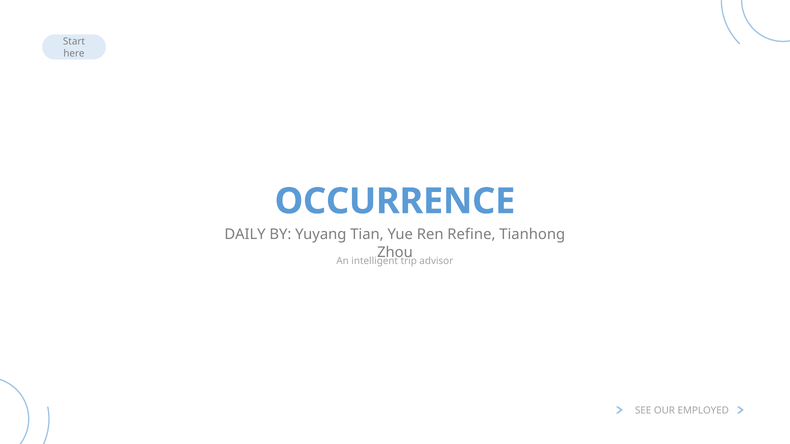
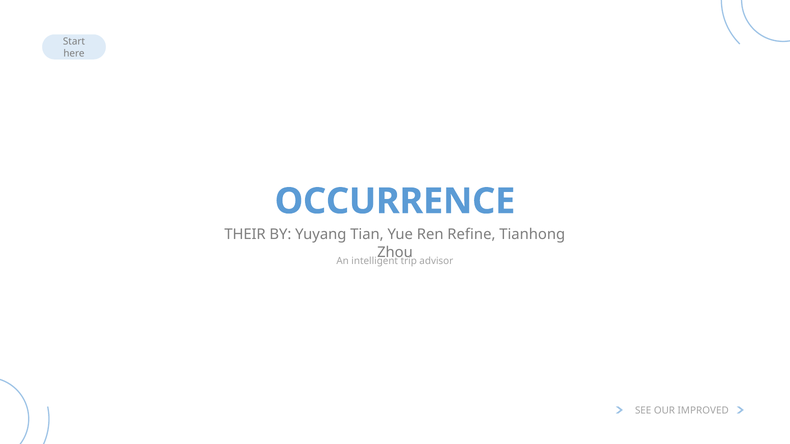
DAILY: DAILY -> THEIR (245, 235)
EMPLOYED: EMPLOYED -> IMPROVED (703, 411)
